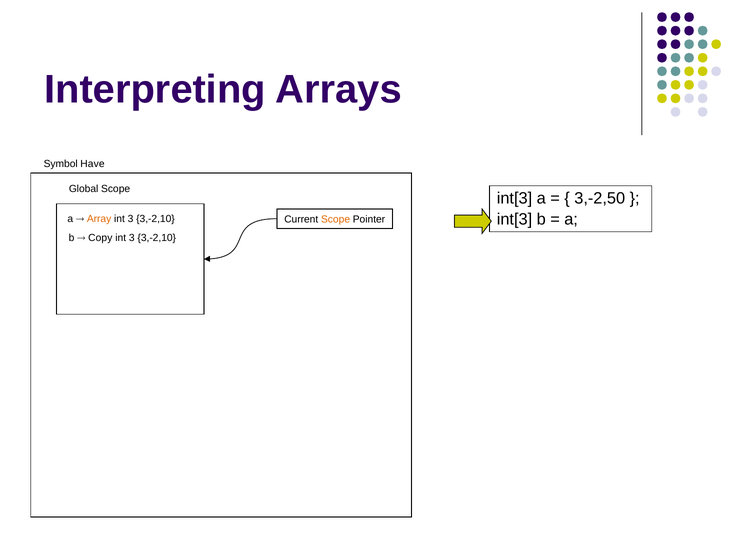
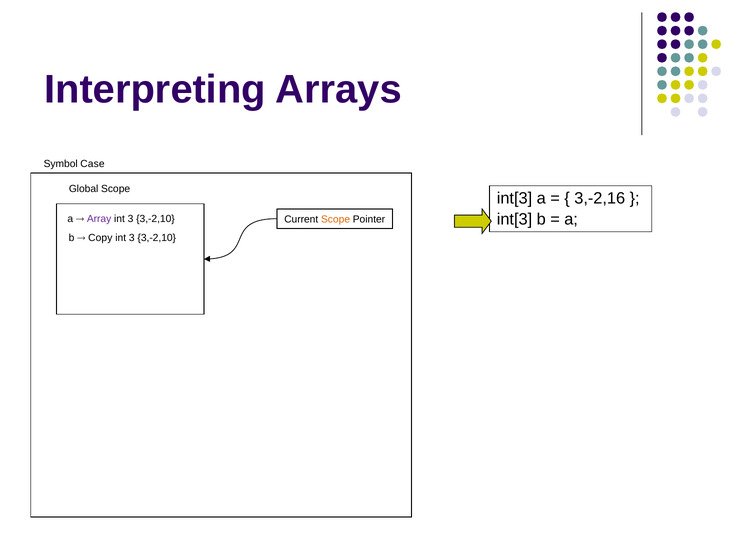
Have: Have -> Case (92, 164)
3,-2,50: 3,-2,50 -> 3,-2,16 (600, 198)
Array colour: orange -> purple (99, 219)
